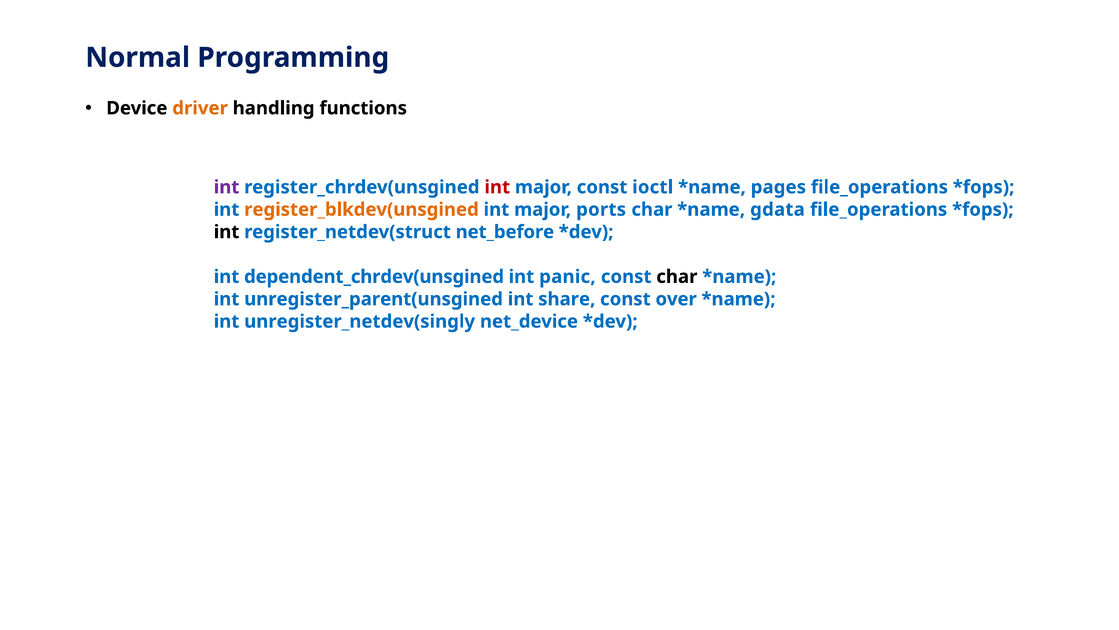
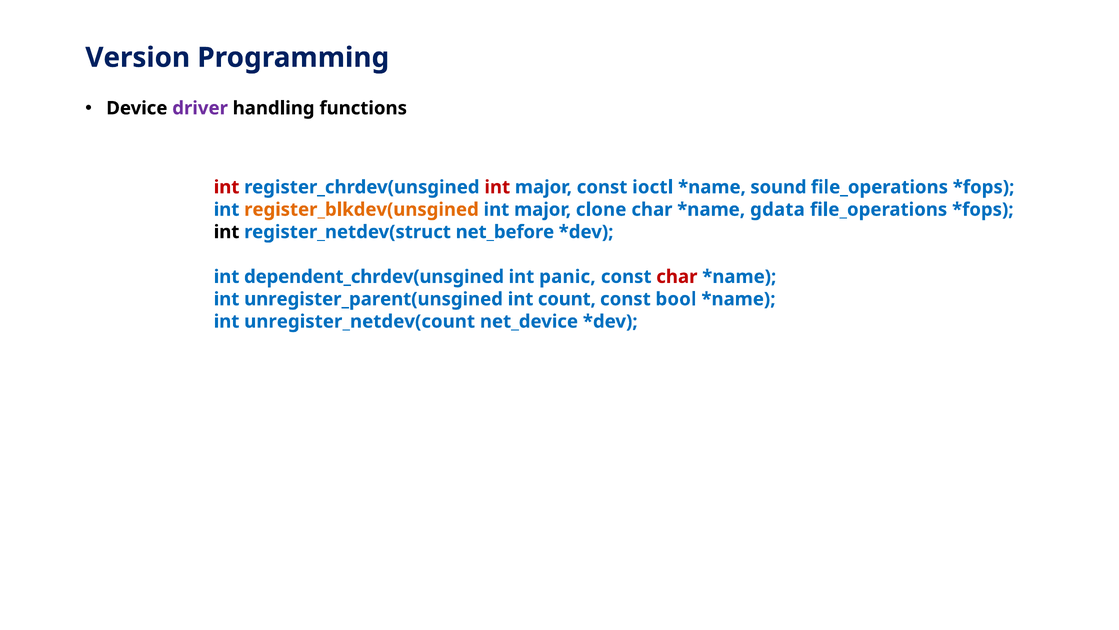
Normal: Normal -> Version (138, 58)
driver colour: orange -> purple (200, 108)
int colour: purple -> red (227, 187)
pages: pages -> sound (778, 187)
ports: ports -> clone (601, 209)
char colour: black -> red (677, 277)
share: share -> count (567, 299)
over: over -> bool (676, 299)
unregister_netdev(singly: unregister_netdev(singly -> unregister_netdev(count (360, 321)
